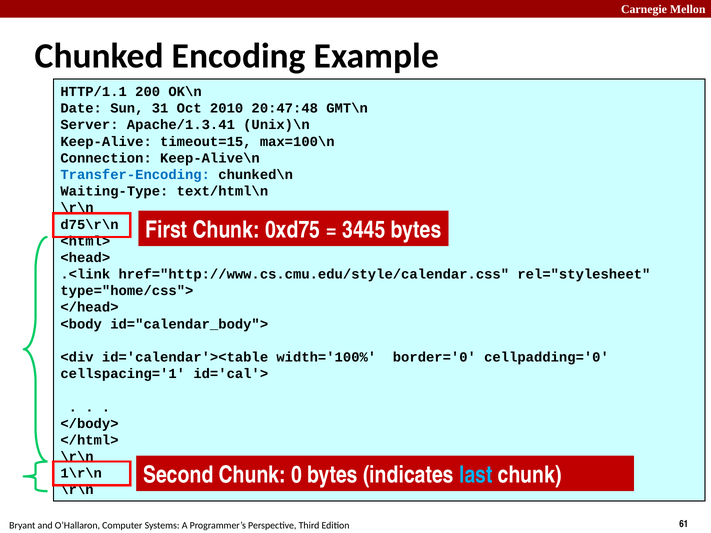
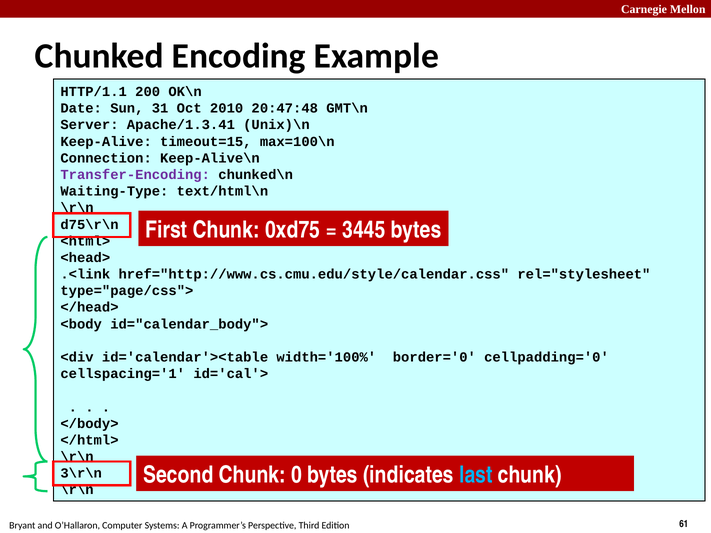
Transfer-Encoding colour: blue -> purple (135, 175)
type="home/css">: type="home/css"> -> type="page/css"> (127, 291)
1\r\n: 1\r\n -> 3\r\n (81, 474)
